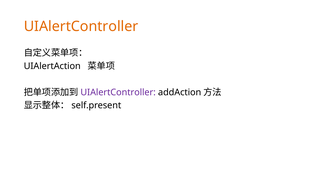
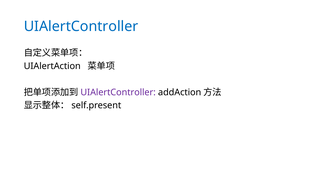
UIAlertController colour: orange -> blue (81, 26)
